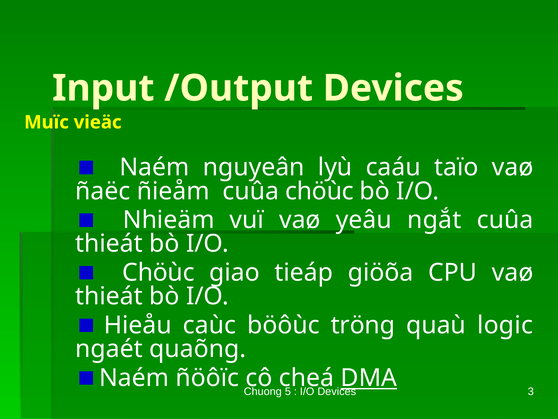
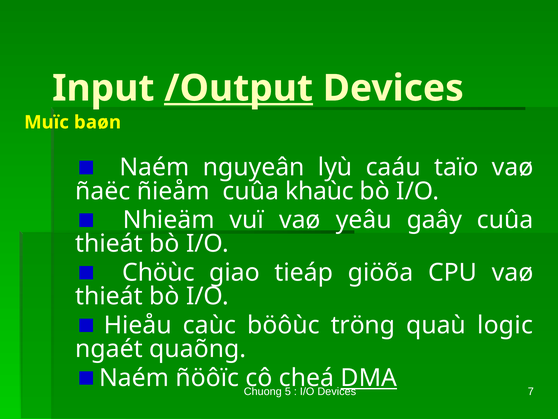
/Output underline: none -> present (239, 88)
vieäc: vieäc -> baøn (98, 122)
cuûa chöùc: chöùc -> khaùc (319, 191)
ngắt: ngắt -> gaây (434, 220)
3: 3 -> 7 (531, 391)
